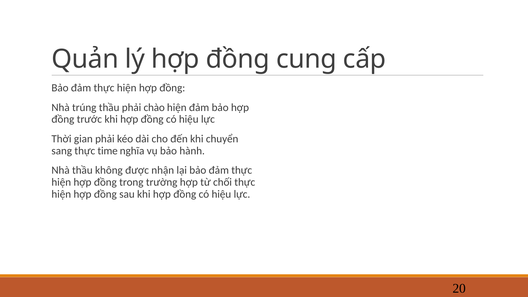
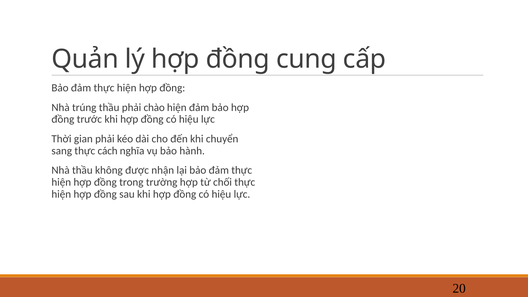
time: time -> cách (108, 151)
